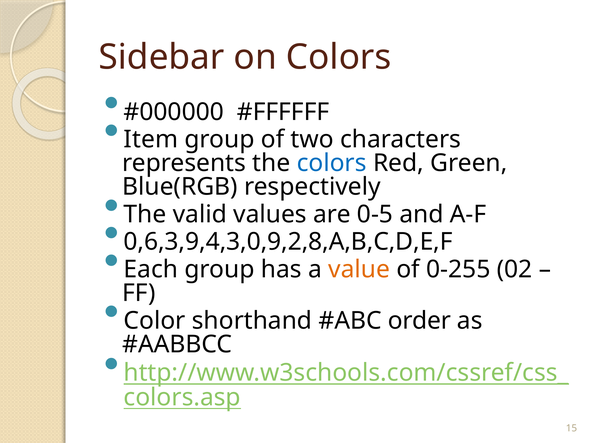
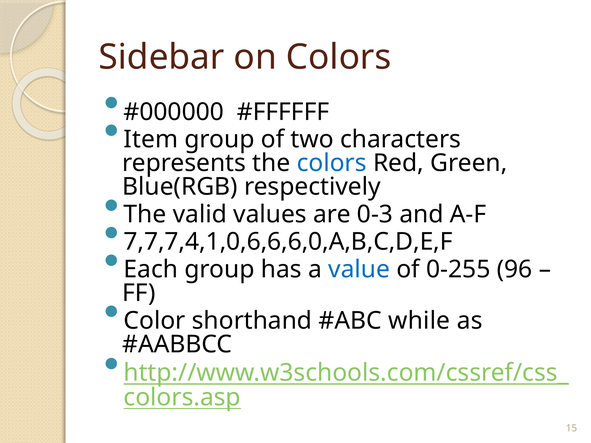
0-5: 0-5 -> 0-3 (375, 214)
0,6,3,9,4,3,0,9,2,8,A,B,C,D,E,F: 0,6,3,9,4,3,0,9,2,8,A,B,C,D,E,F -> 7,7,7,4,1,0,6,6,6,0,A,B,C,D,E,F (288, 242)
value colour: orange -> blue (359, 270)
02: 02 -> 96 (515, 270)
order: order -> while (419, 321)
